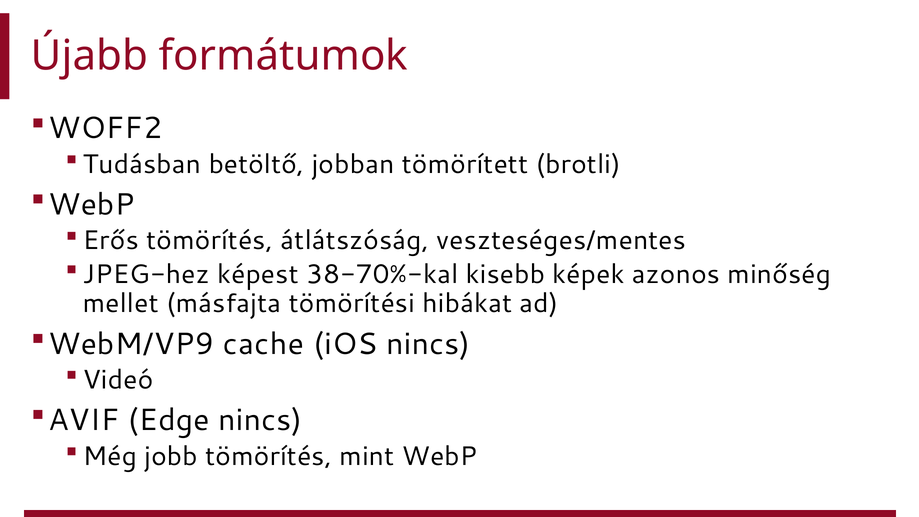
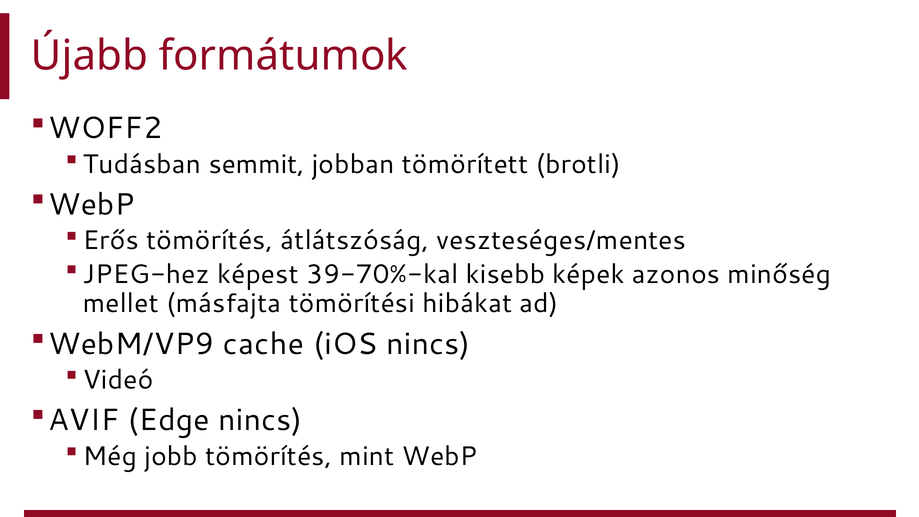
betöltő: betöltő -> semmit (257, 164)
38-70%-kal: 38-70%-kal -> 39-70%-kal (382, 274)
